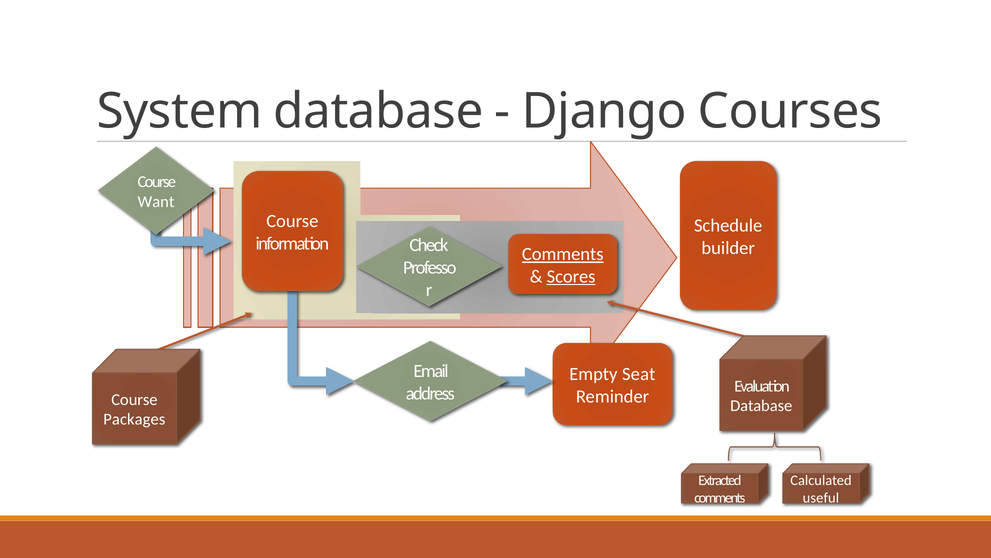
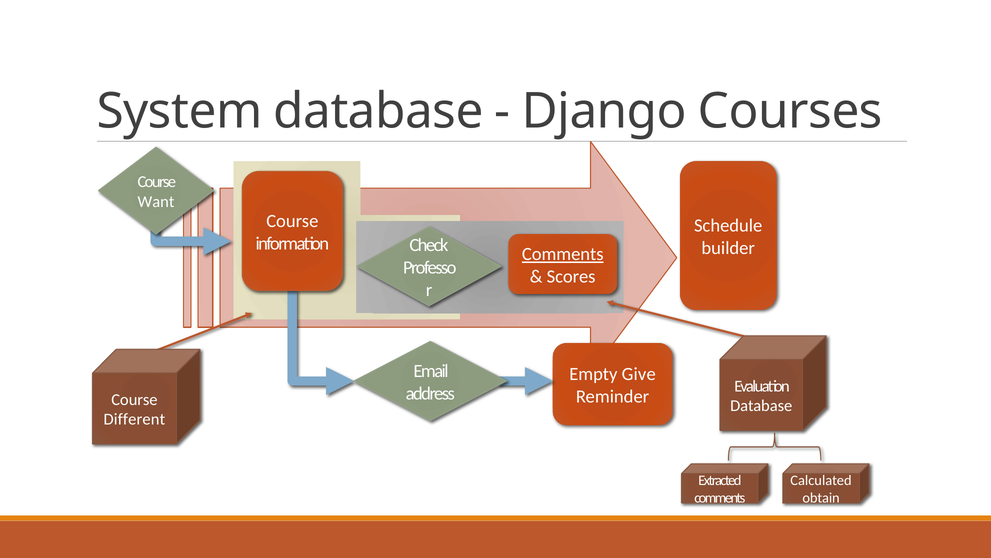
Scores underline: present -> none (571, 276)
Seat: Seat -> Give (639, 374)
Packages: Packages -> Different (134, 419)
useful: useful -> obtain (821, 497)
